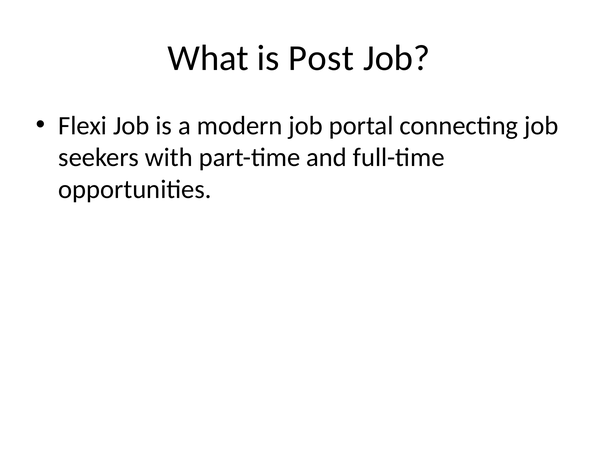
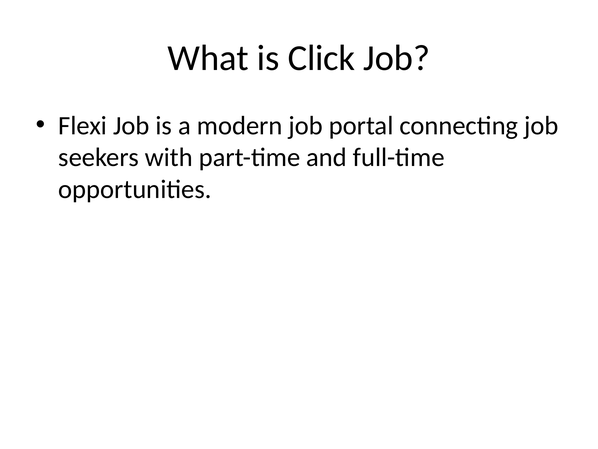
Post: Post -> Click (321, 58)
